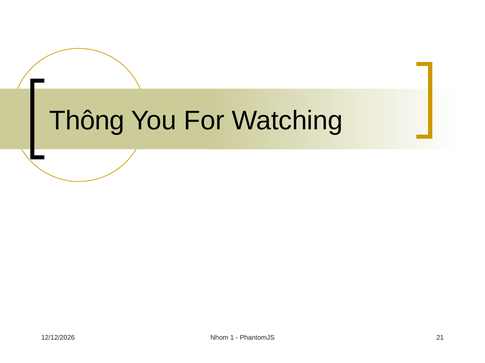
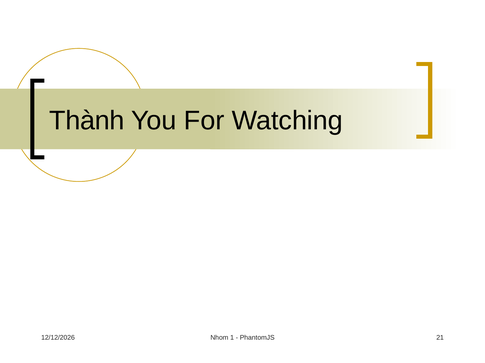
Thông: Thông -> Thành (87, 121)
